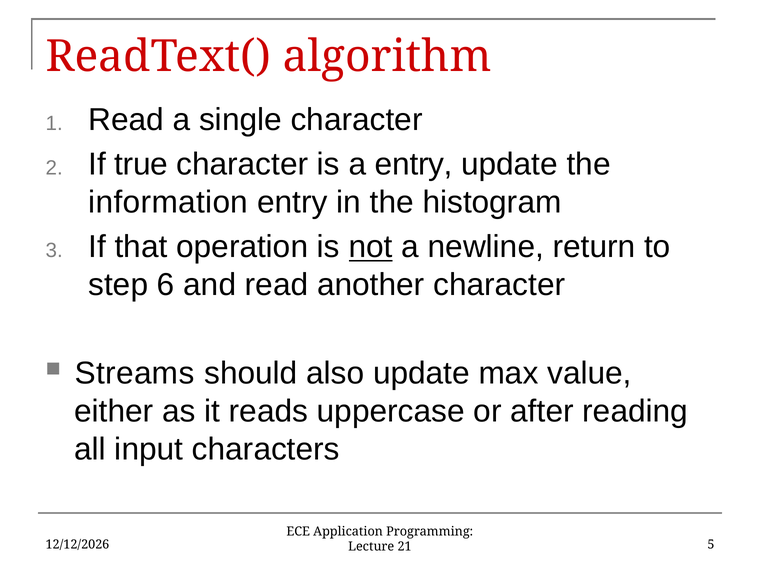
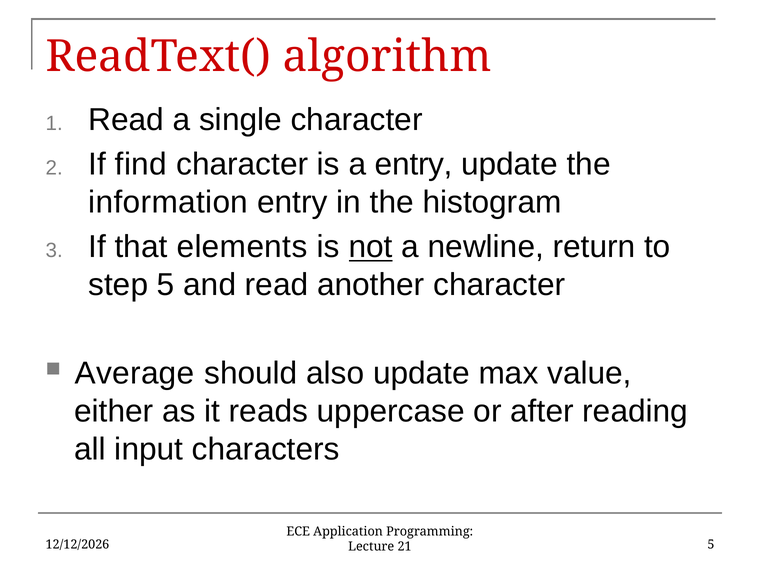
true: true -> find (141, 164)
operation: operation -> elements (242, 247)
step 6: 6 -> 5 (166, 285)
Streams: Streams -> Average (135, 373)
